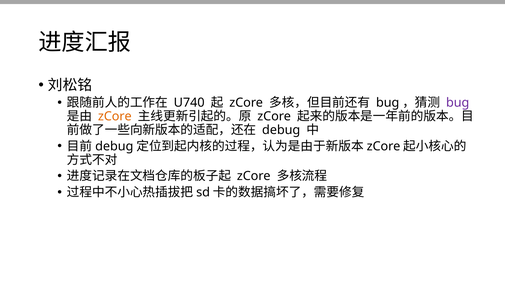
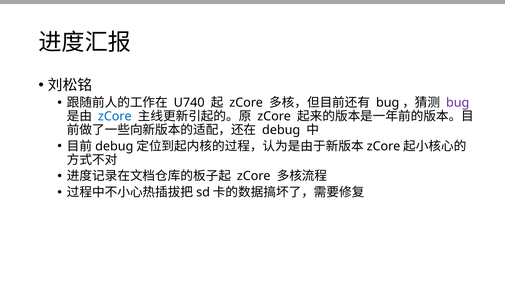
zCore colour: orange -> blue (115, 116)
